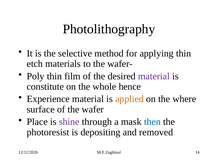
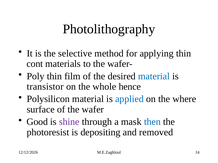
etch: etch -> cont (35, 64)
material colour: purple -> blue (154, 76)
constitute: constitute -> transistor (45, 87)
Experience: Experience -> Polysilicon (48, 99)
applied colour: orange -> blue (129, 99)
Place: Place -> Good (37, 122)
